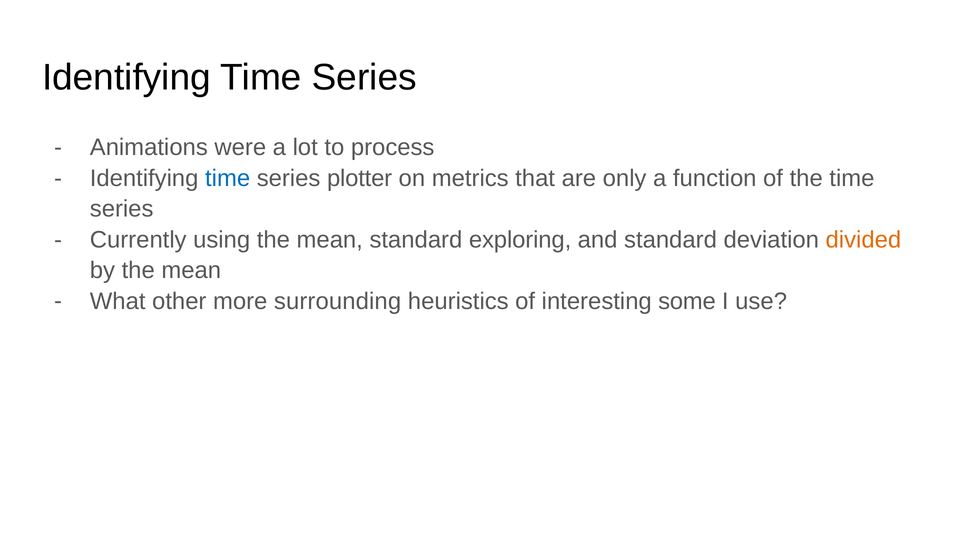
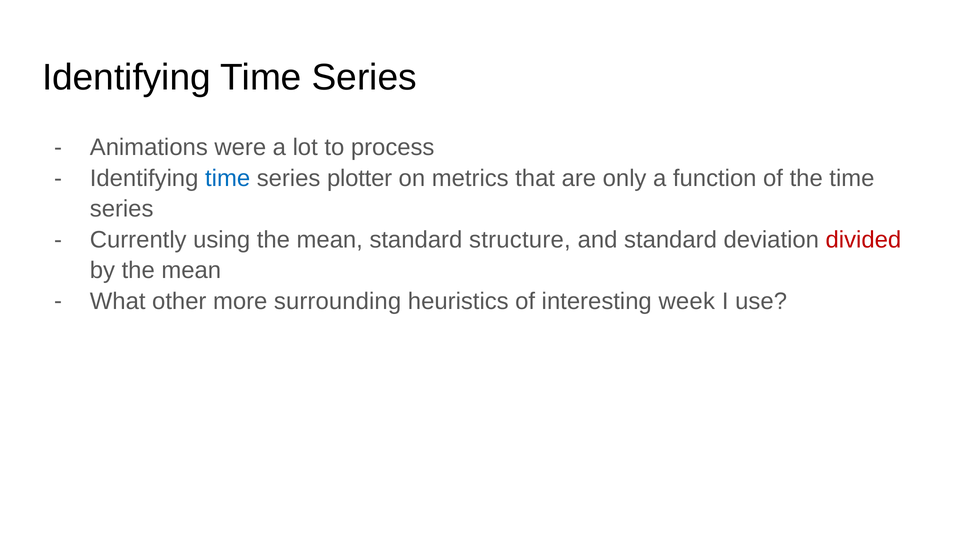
exploring: exploring -> structure (520, 240)
divided colour: orange -> red (863, 240)
some: some -> week (687, 301)
